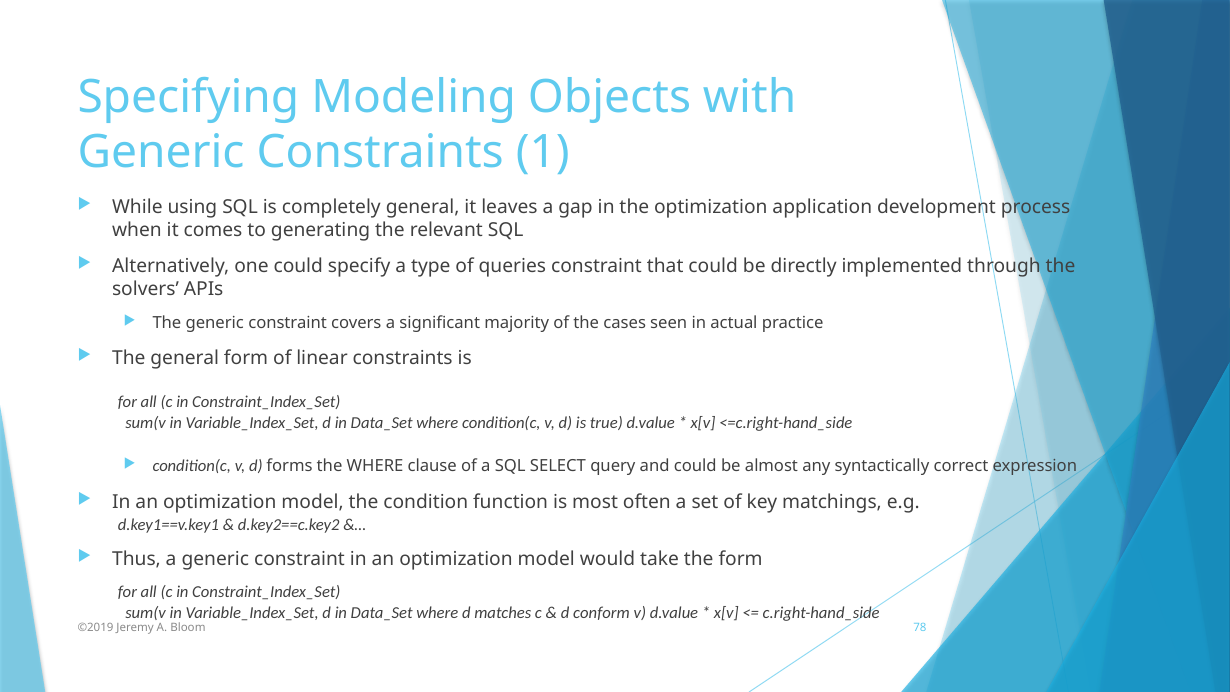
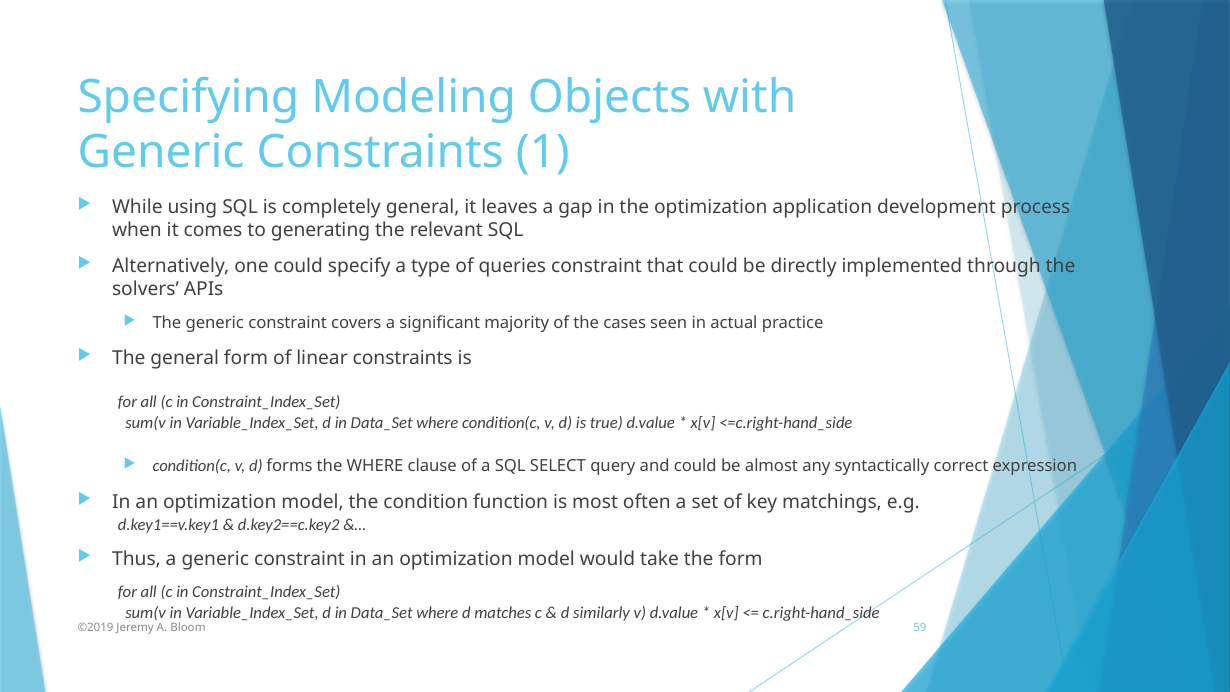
conform: conform -> similarly (601, 613)
78: 78 -> 59 (920, 628)
